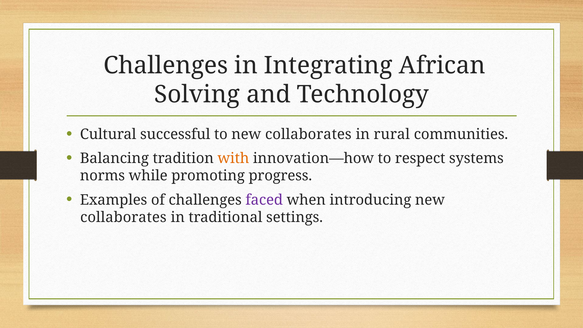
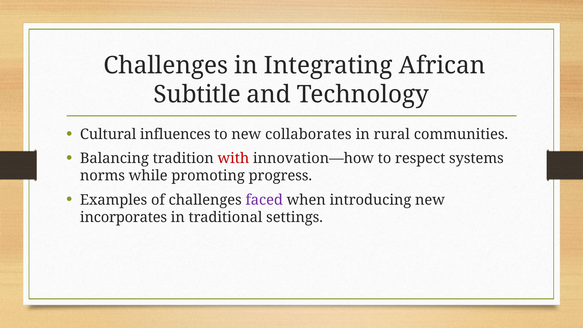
Solving: Solving -> Subtitle (197, 95)
successful: successful -> influences (175, 134)
with colour: orange -> red (233, 158)
collaborates: collaborates -> incorporates (124, 217)
